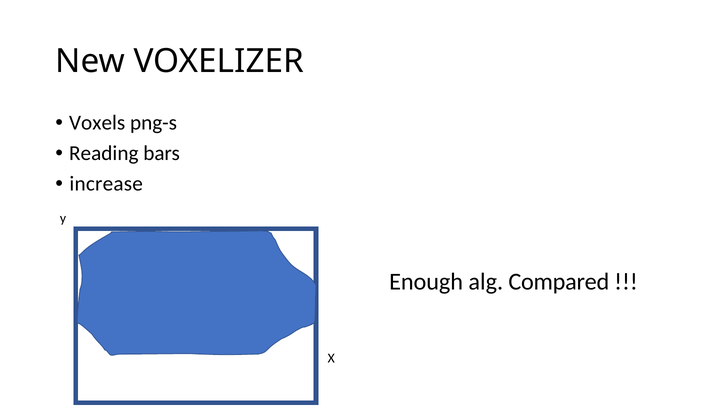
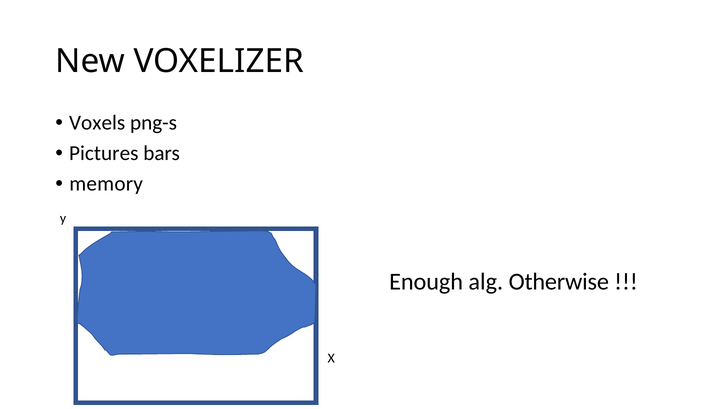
Reading: Reading -> Pictures (104, 153)
increase: increase -> memory (106, 184)
Compared: Compared -> Otherwise (559, 281)
